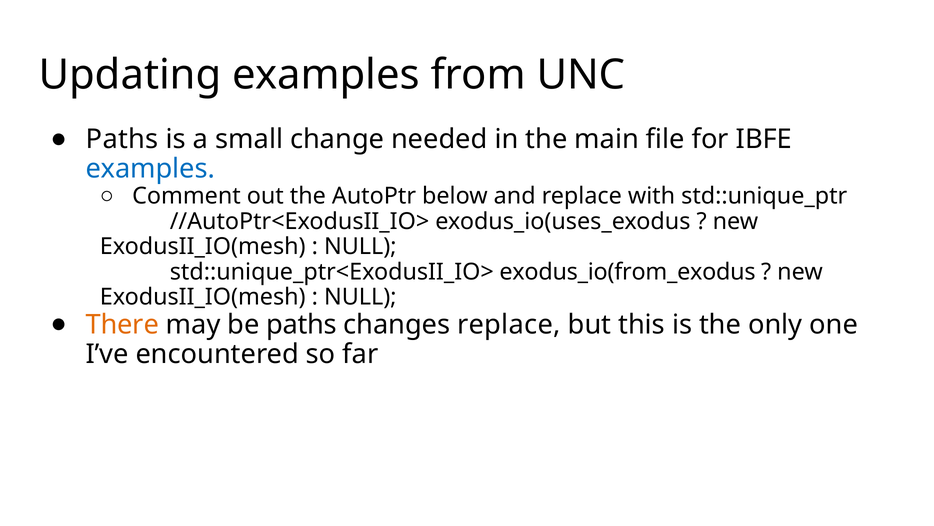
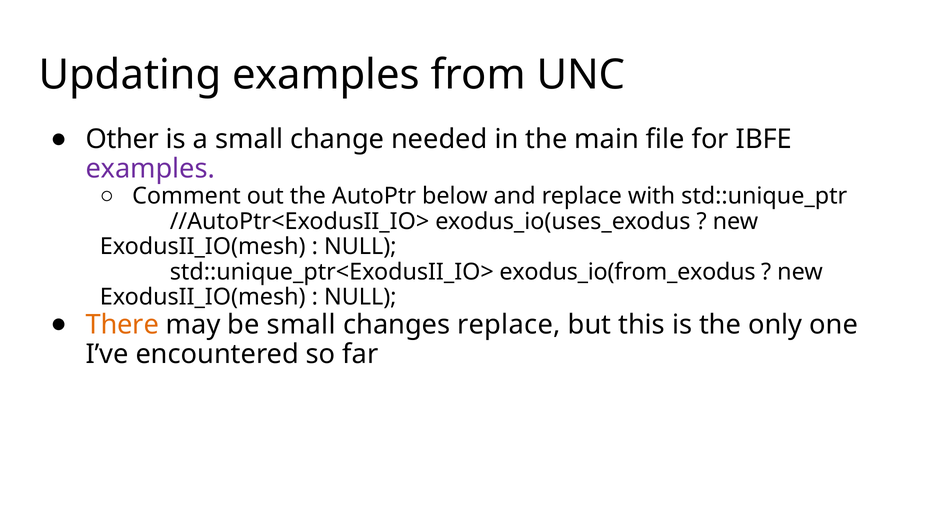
Paths: Paths -> Other (122, 139)
examples colour: blue -> purple (150, 169)
be paths: paths -> small (301, 324)
